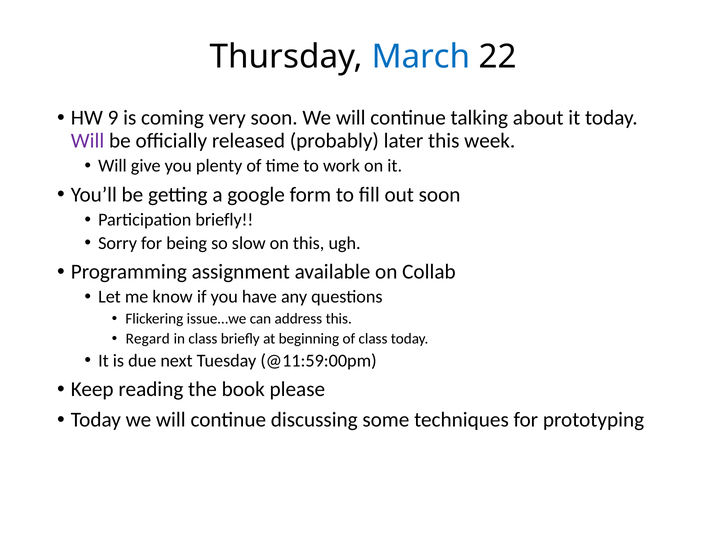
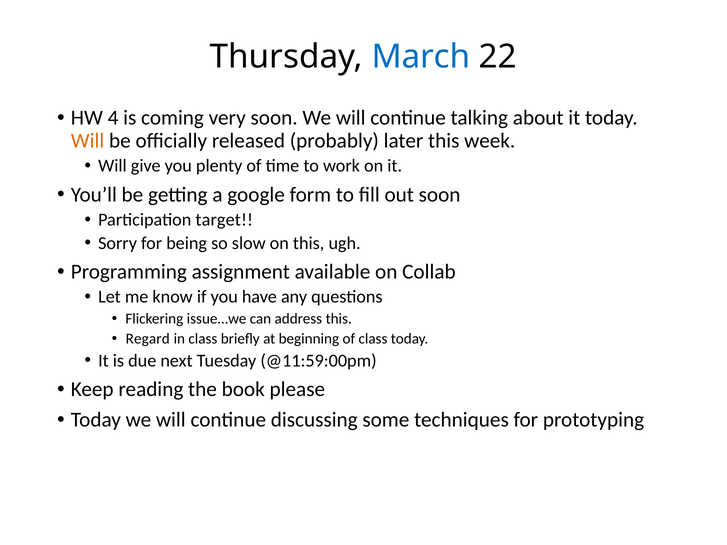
9: 9 -> 4 (113, 118)
Will colour: purple -> orange (88, 141)
Participation briefly: briefly -> target (224, 220)
